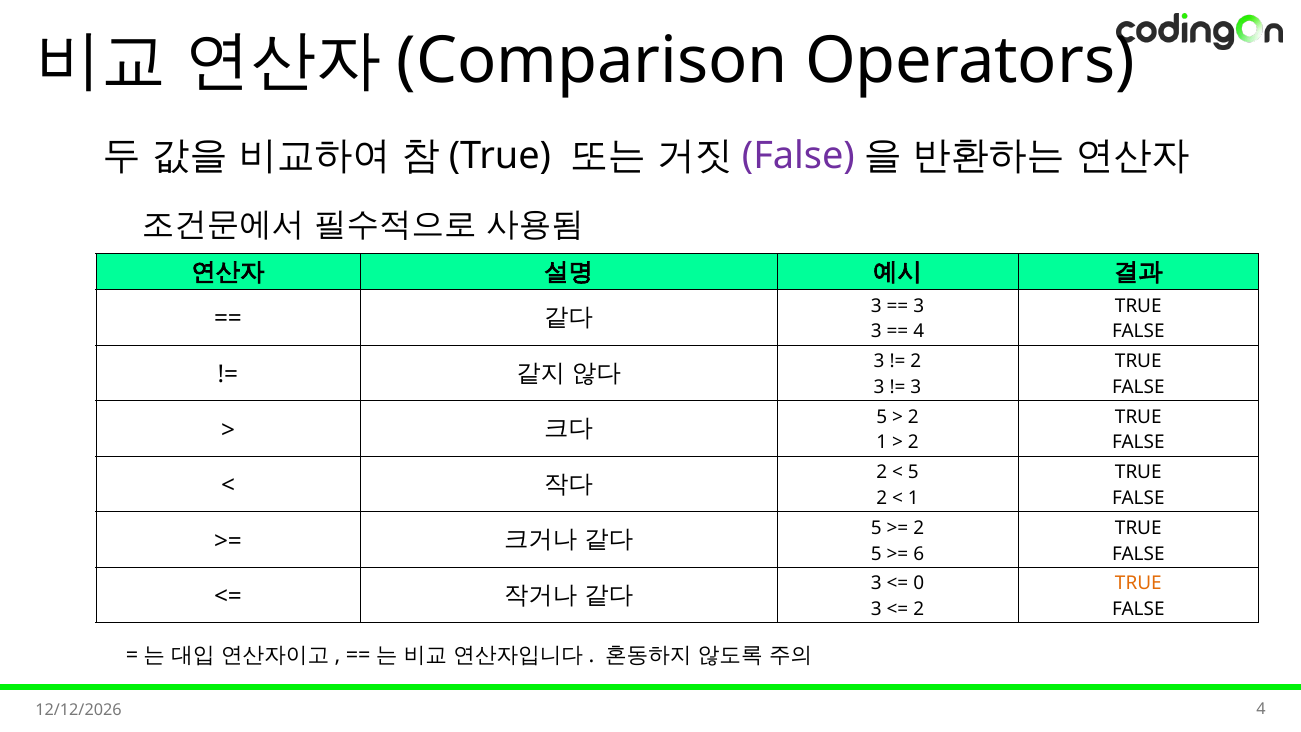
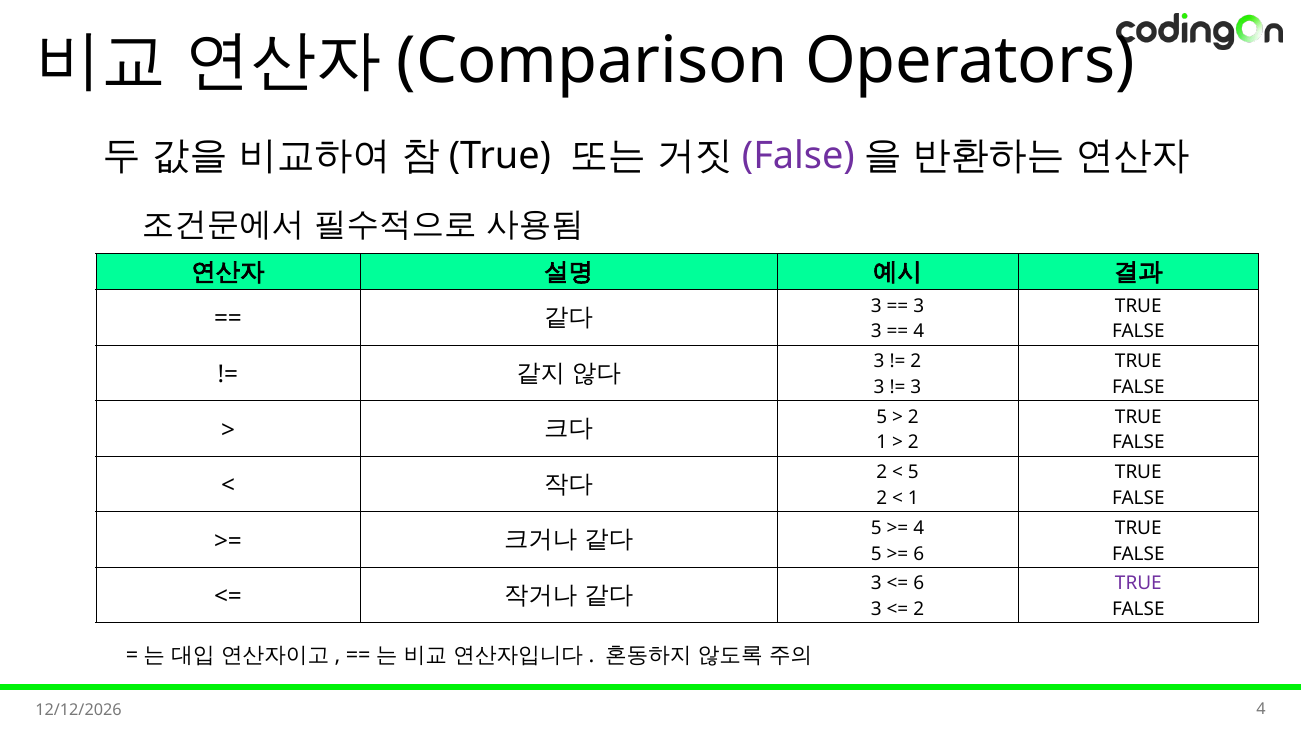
2: 2 -> 4 (919, 528)
TRUE colour: orange -> purple (1138, 583)
0: 0 -> 6 (919, 583)
